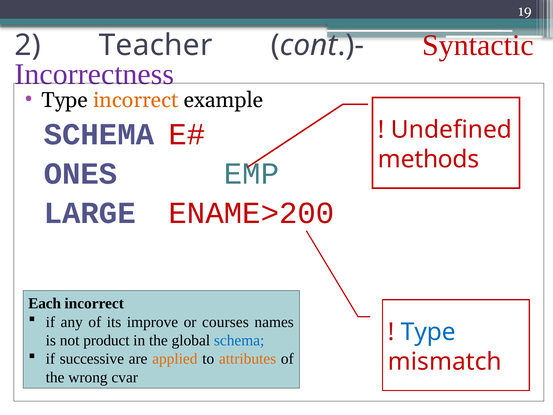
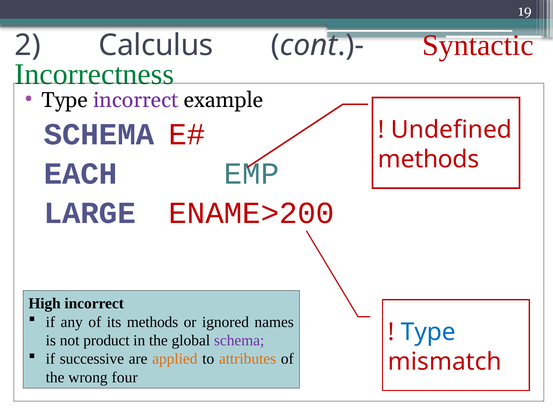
Teacher: Teacher -> Calculus (156, 45)
Incorrectness colour: purple -> green (94, 74)
incorrect colour: orange -> purple (136, 100)
ONES: ONES -> EACH (81, 174)
Each: Each -> High (45, 303)
its improve: improve -> methods (153, 322)
courses: courses -> ignored (225, 322)
schema colour: blue -> purple (239, 340)
cvar: cvar -> four (125, 377)
